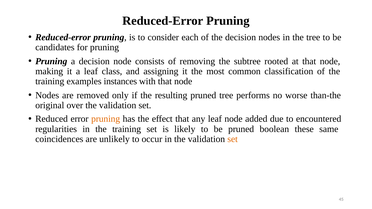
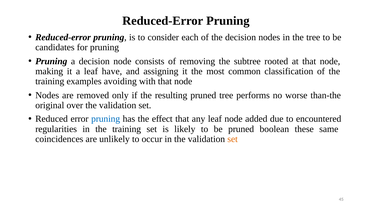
class: class -> have (112, 71)
instances: instances -> avoiding (120, 81)
pruning colour: orange -> blue (106, 119)
